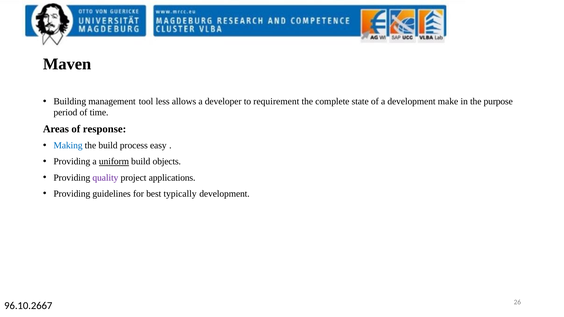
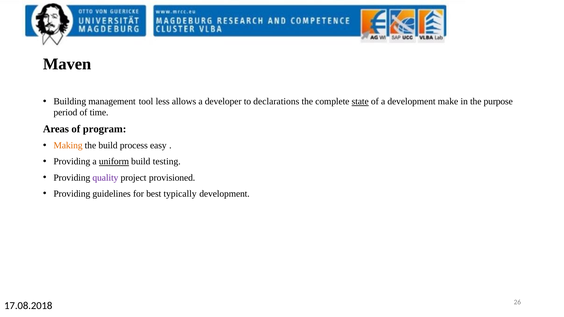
requirement: requirement -> declarations (276, 102)
state underline: none -> present (360, 102)
response: response -> program (105, 129)
Making colour: blue -> orange (68, 146)
objects: objects -> testing (167, 162)
applications: applications -> provisioned (172, 178)
96.10.2667: 96.10.2667 -> 17.08.2018 (28, 306)
